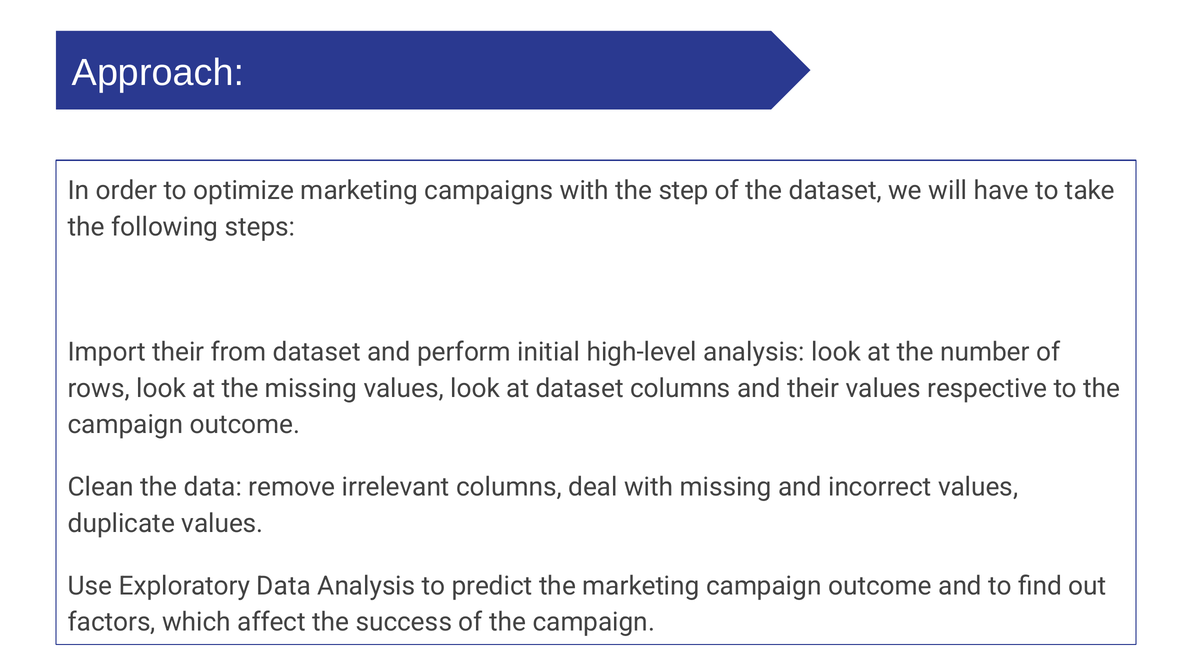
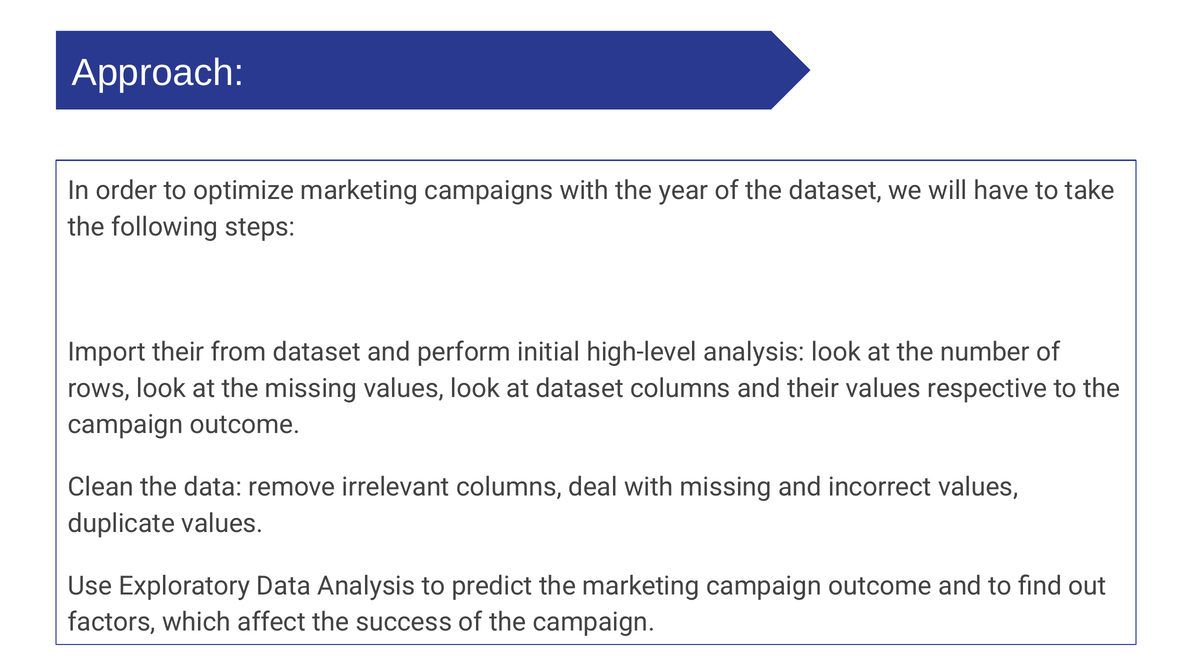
step: step -> year (684, 191)
